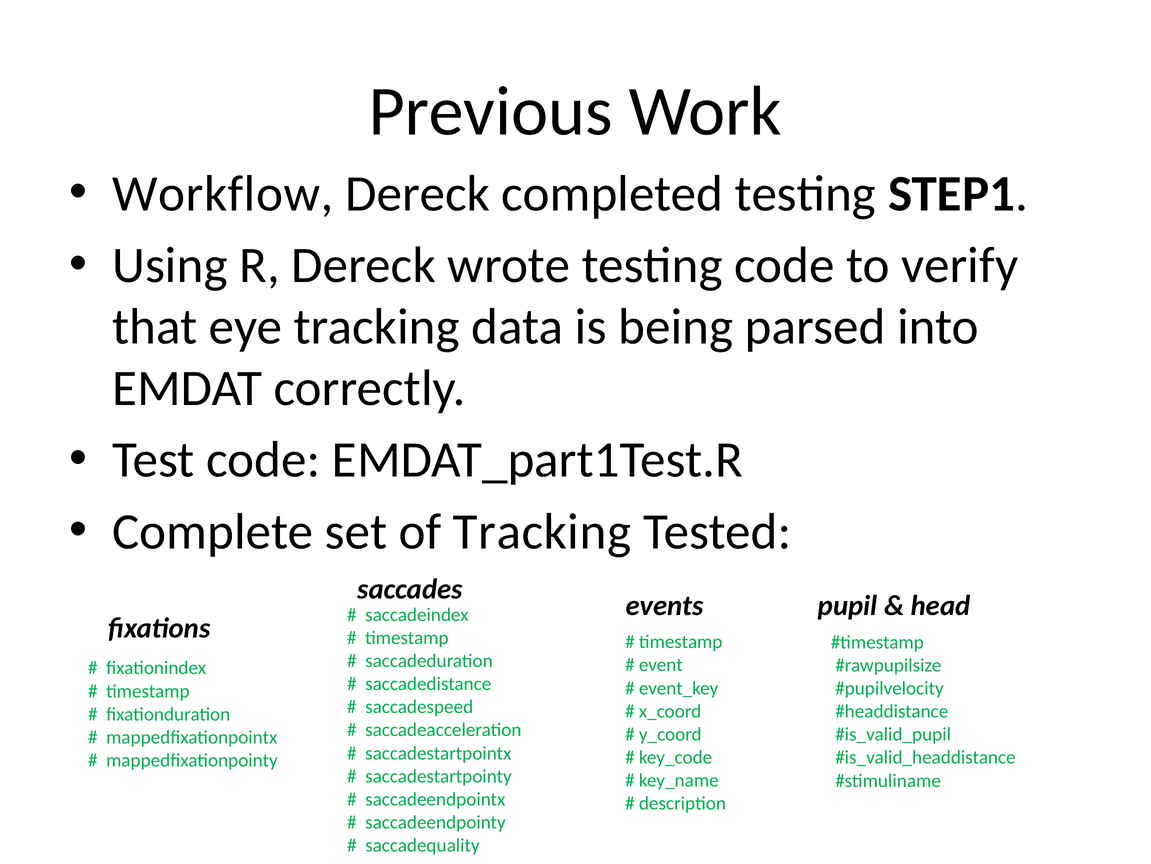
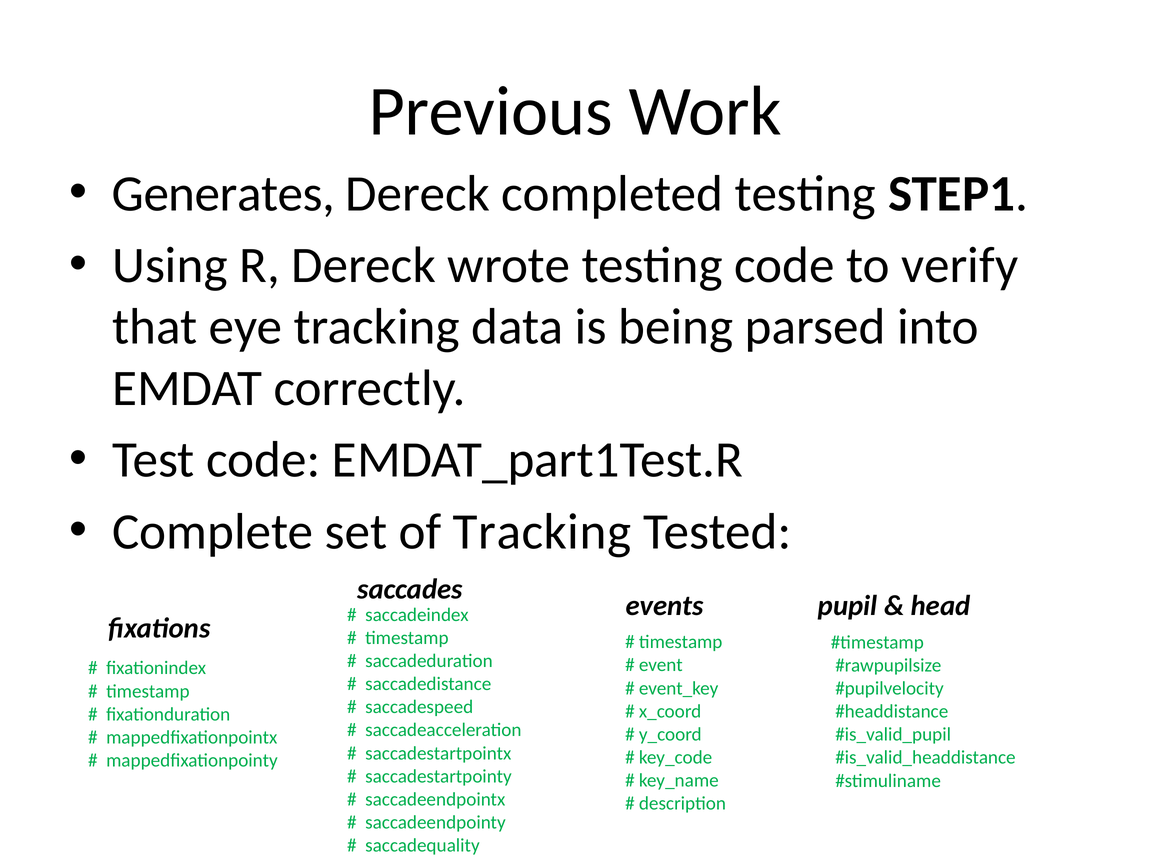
Workflow: Workflow -> Generates (223, 194)
